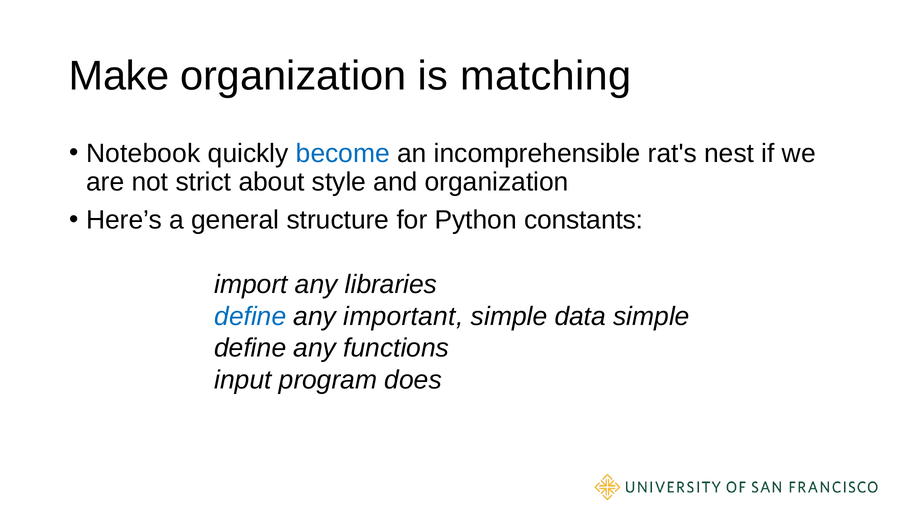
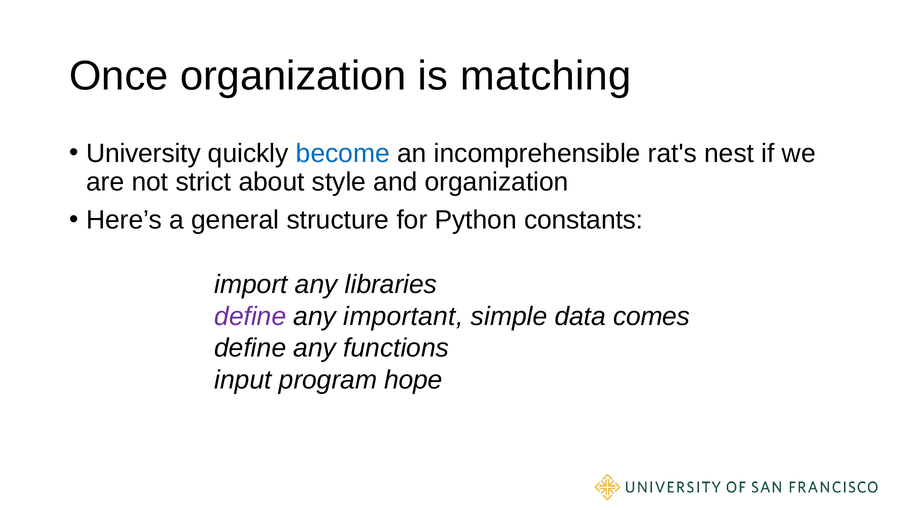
Make: Make -> Once (119, 76)
Notebook: Notebook -> University (143, 153)
define colour: blue -> purple (250, 316)
data simple: simple -> comes (652, 316)
does: does -> hope (413, 380)
